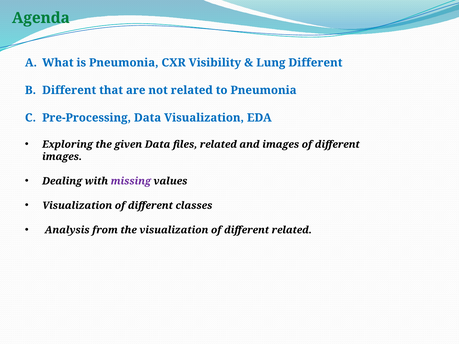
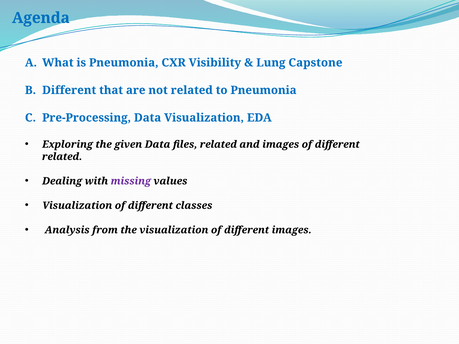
Agenda colour: green -> blue (41, 18)
Lung Different: Different -> Capstone (315, 63)
images: images -> related (62, 157)
different related: related -> images (292, 230)
